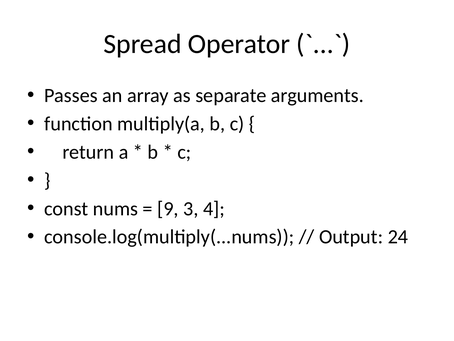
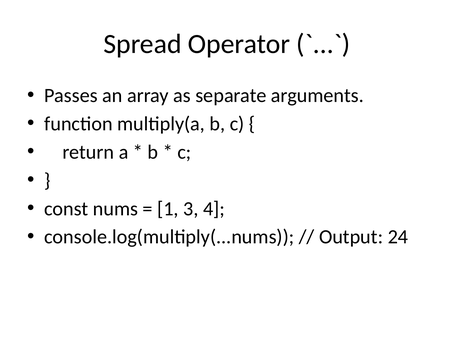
9: 9 -> 1 (168, 208)
